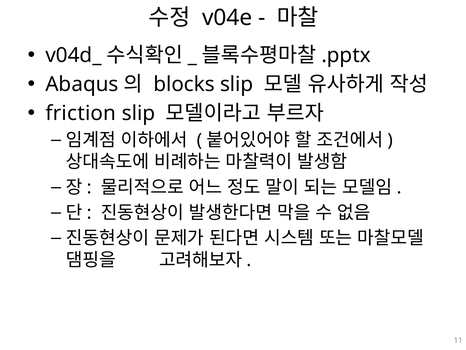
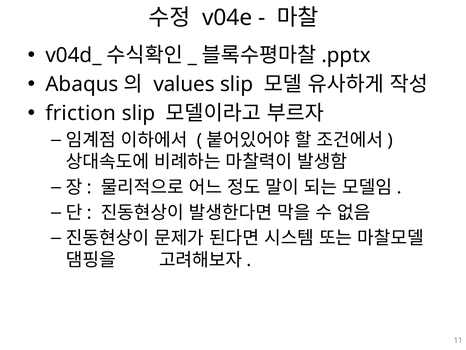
blocks: blocks -> values (184, 84)
